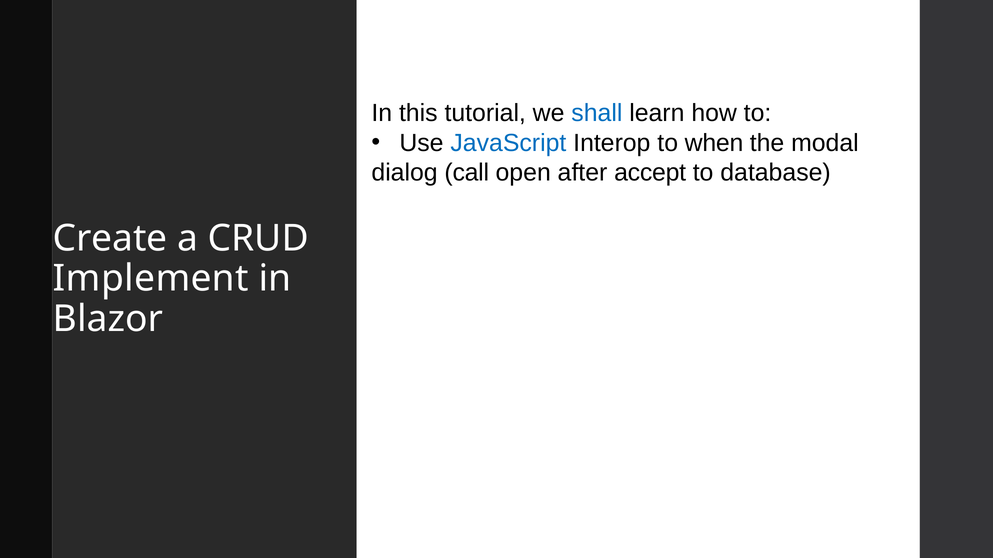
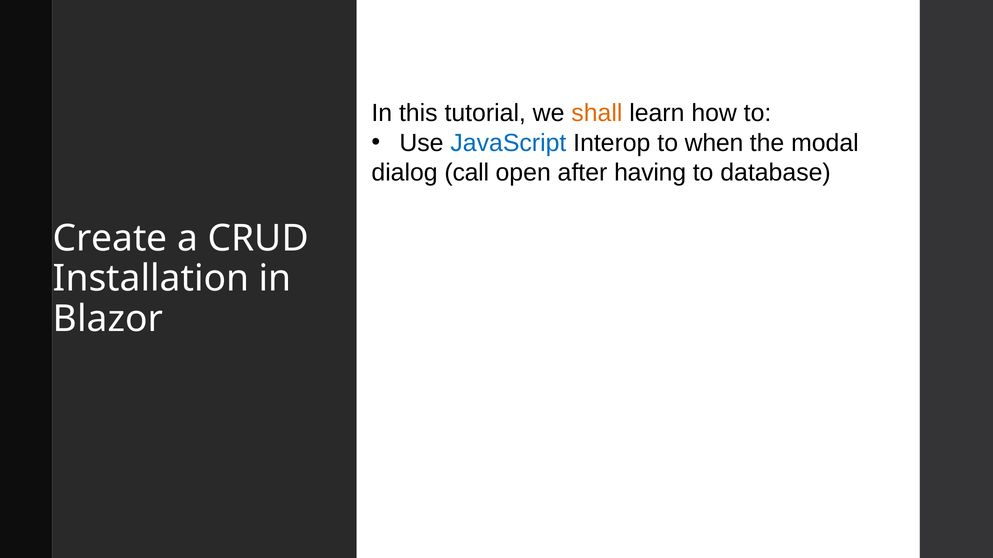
shall colour: blue -> orange (597, 113)
accept: accept -> having (650, 173)
Implement: Implement -> Installation (151, 279)
